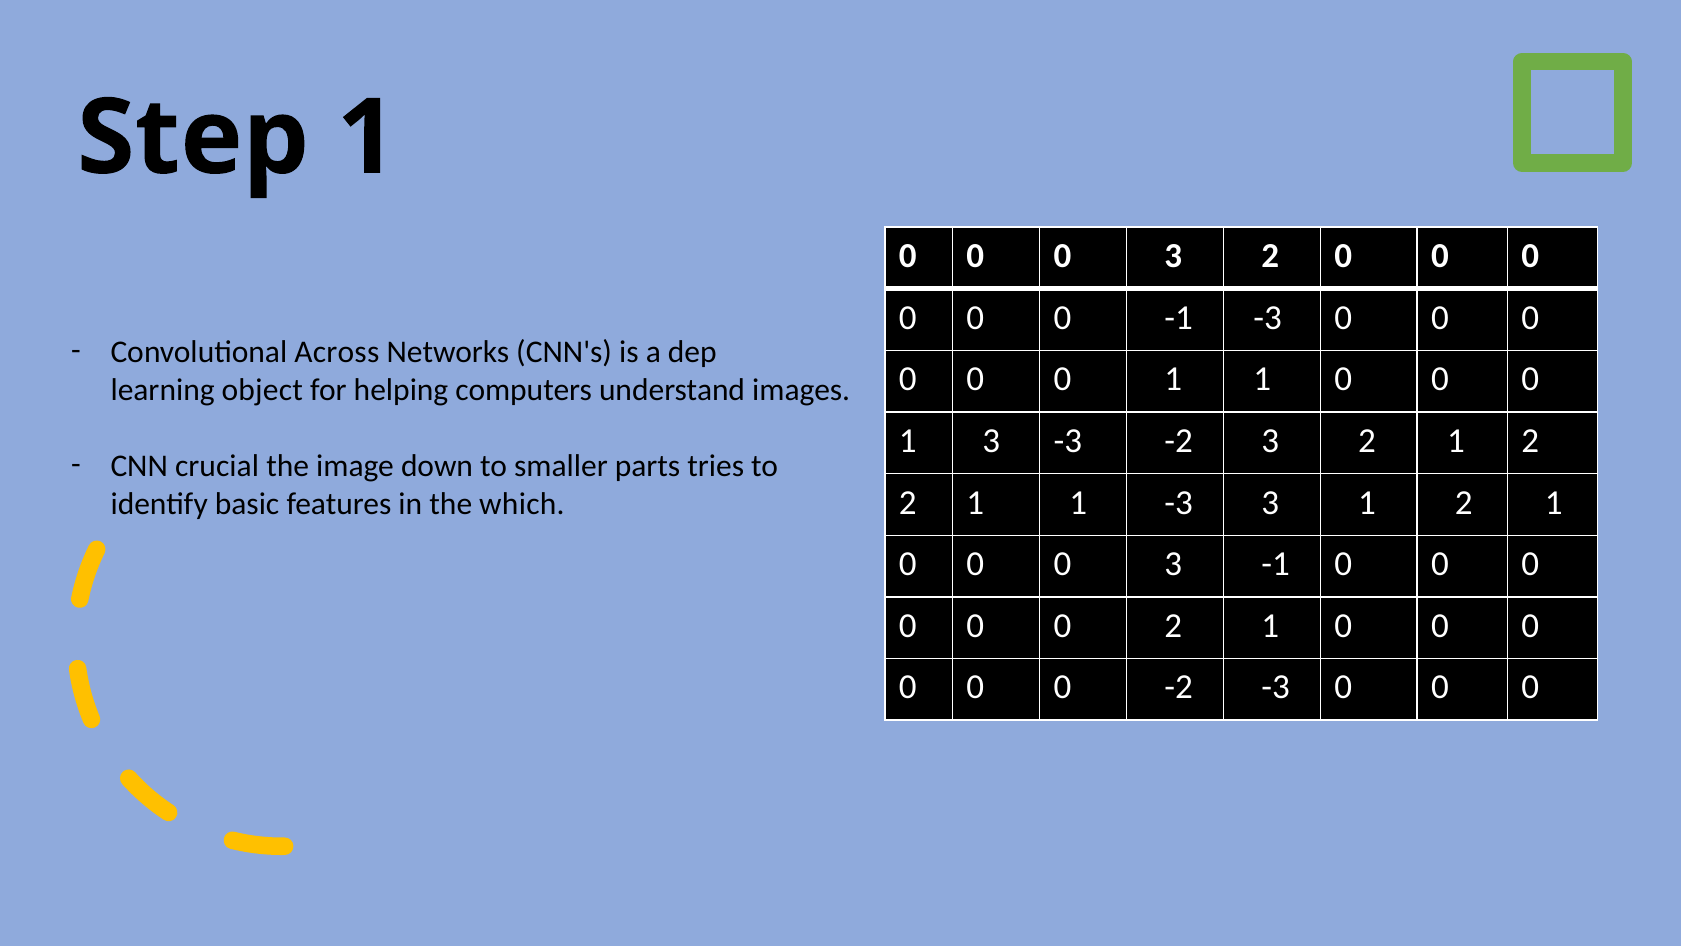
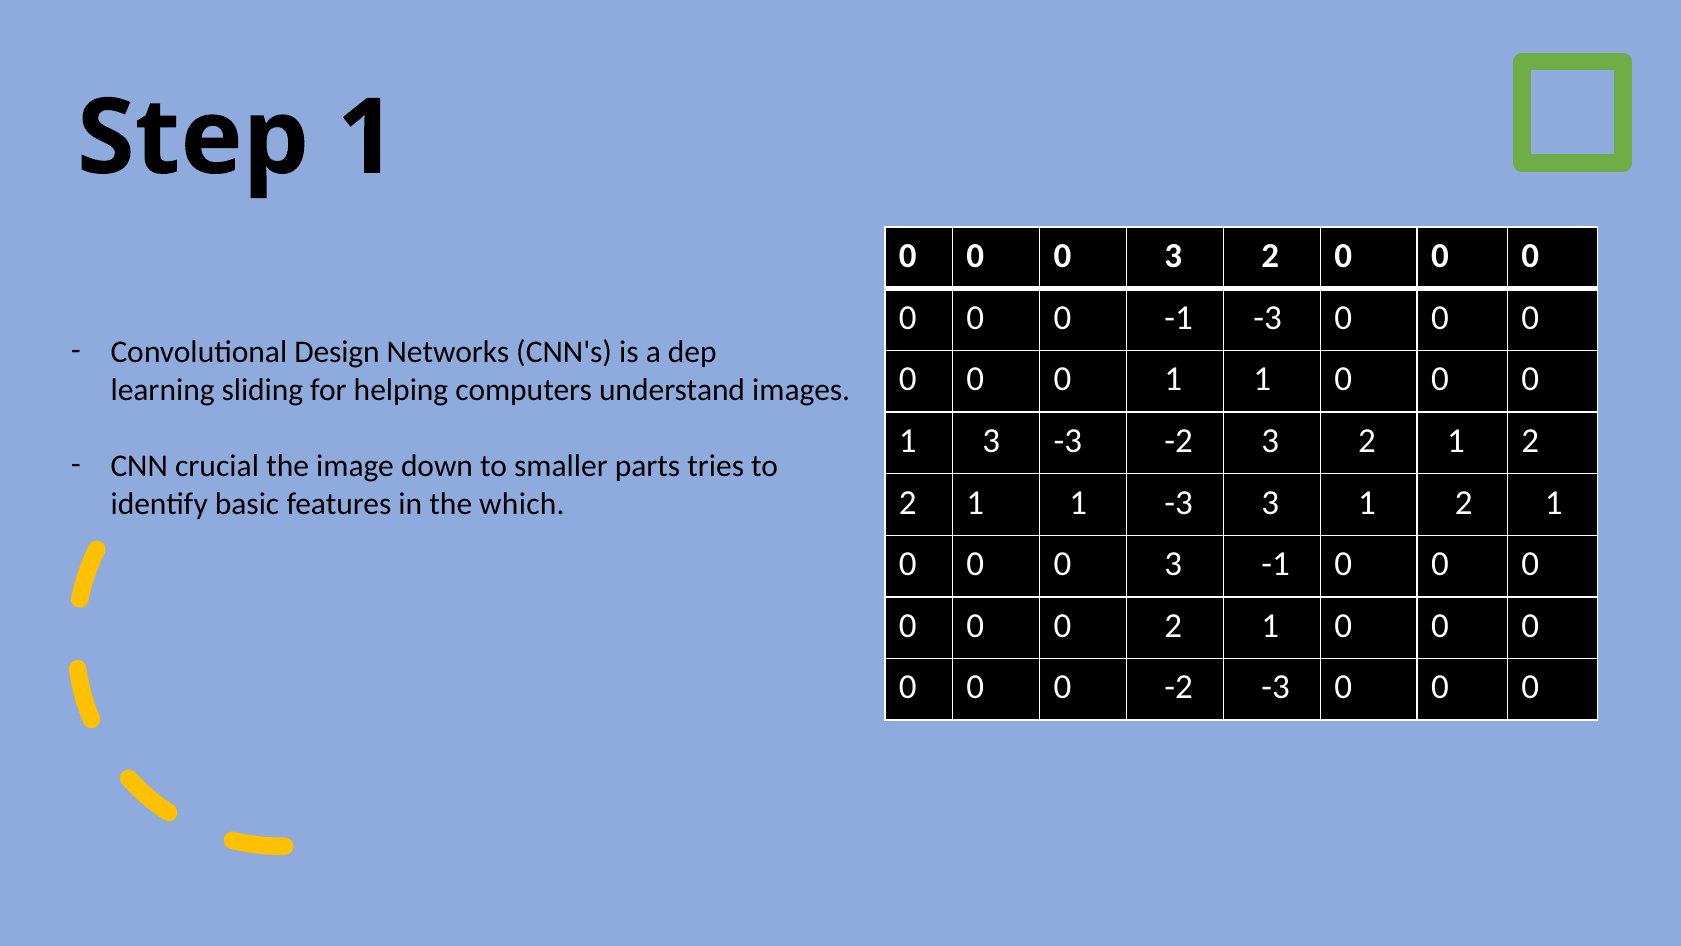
Across: Across -> Design (337, 352)
object: object -> sliding (262, 390)
